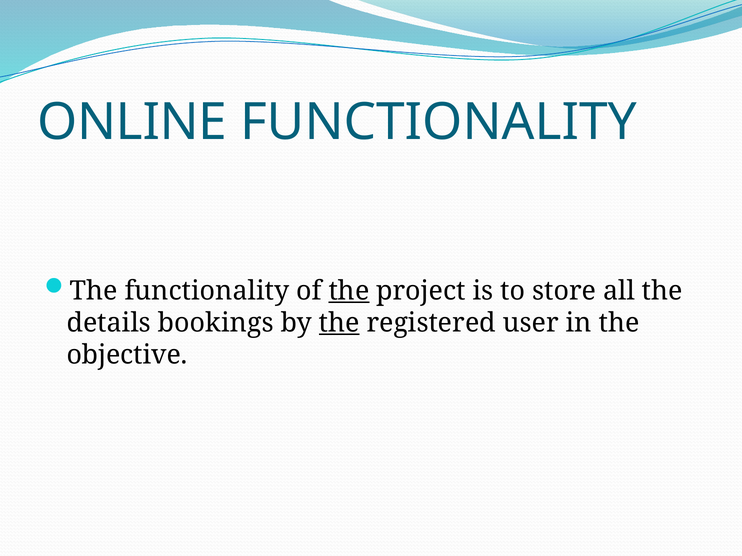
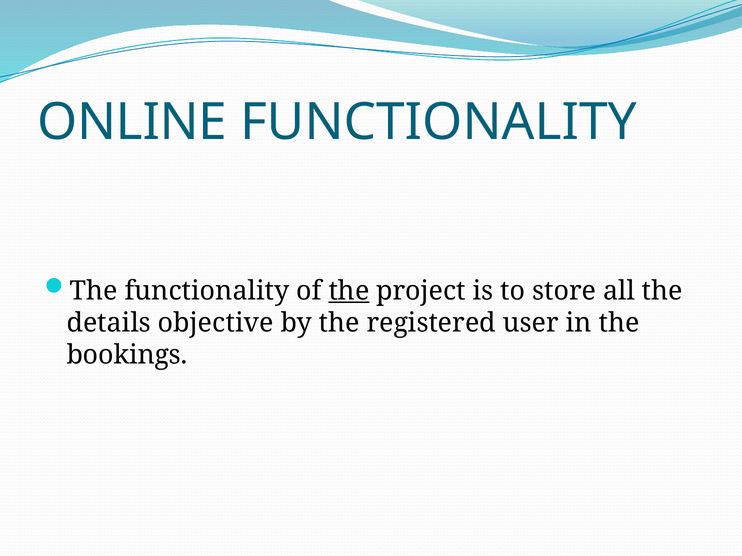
bookings: bookings -> objective (216, 323)
the underline: present -> none (339, 323)
objective: objective -> bookings (127, 355)
